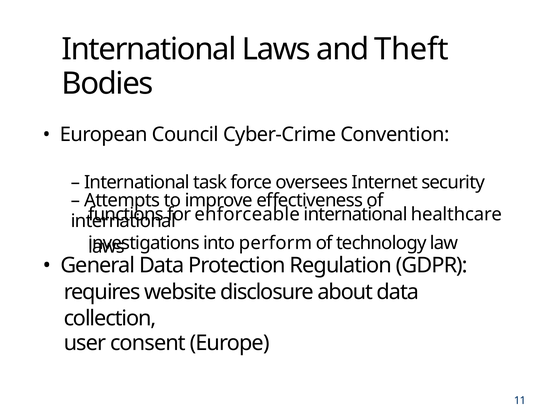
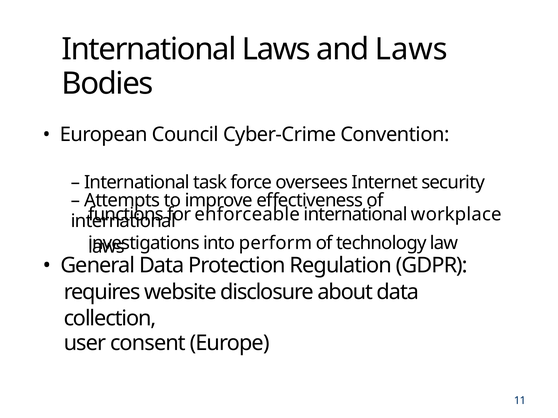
and Theft: Theft -> Laws (411, 50)
healthcare: healthcare -> workplace (456, 215)
